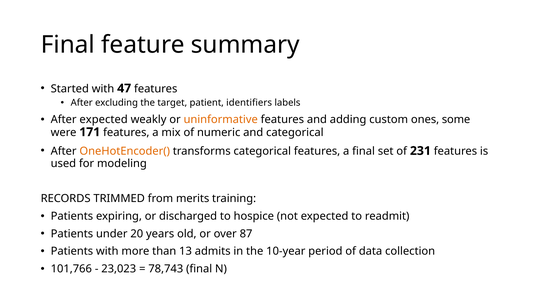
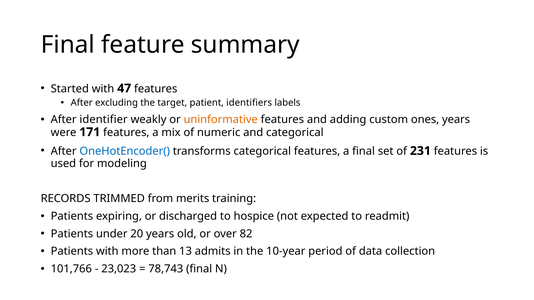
After expected: expected -> identifier (104, 120)
ones some: some -> years (456, 120)
OneHotEncoder( colour: orange -> blue (125, 151)
87: 87 -> 82 (246, 234)
